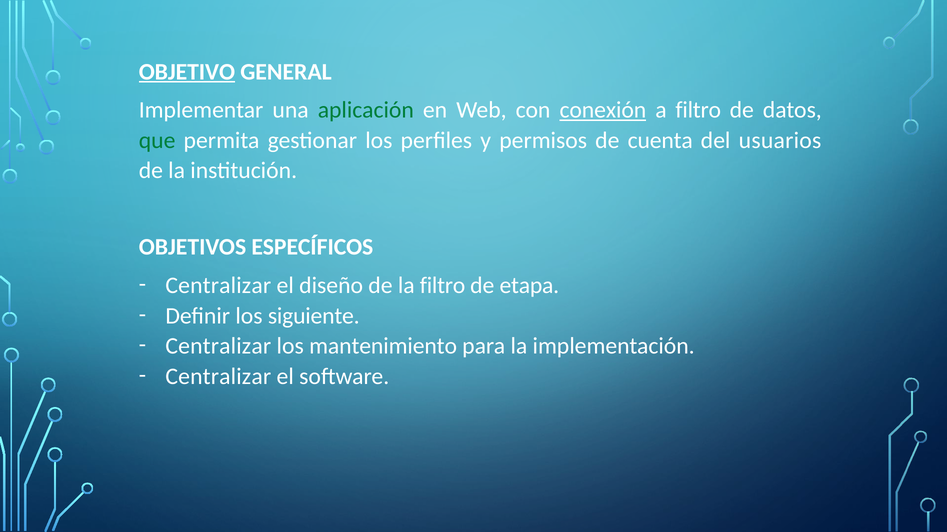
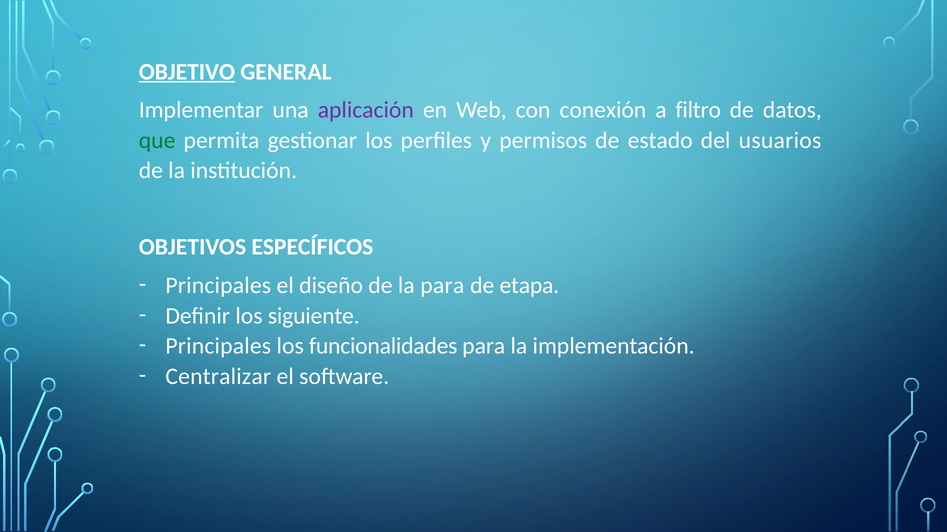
aplicación colour: green -> purple (366, 110)
conexión underline: present -> none (603, 110)
cuenta: cuenta -> estado (660, 140)
Centralizar: Centralizar -> Principales (218, 286)
la filtro: filtro -> para (442, 286)
Centralizar: Centralizar -> Principales (218, 346)
mantenimiento: mantenimiento -> funcionalidades (383, 346)
